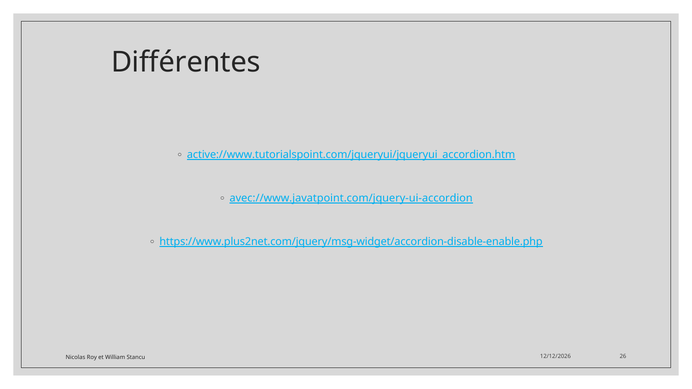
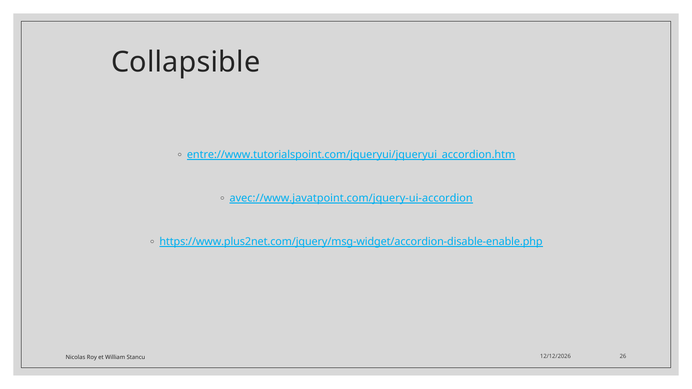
Différentes: Différentes -> Collapsible (186, 62)
active://www.tutorialspoint.com/jqueryui/jqueryui_accordion.htm: active://www.tutorialspoint.com/jqueryui/jqueryui_accordion.htm -> entre://www.tutorialspoint.com/jqueryui/jqueryui_accordion.htm (351, 155)
